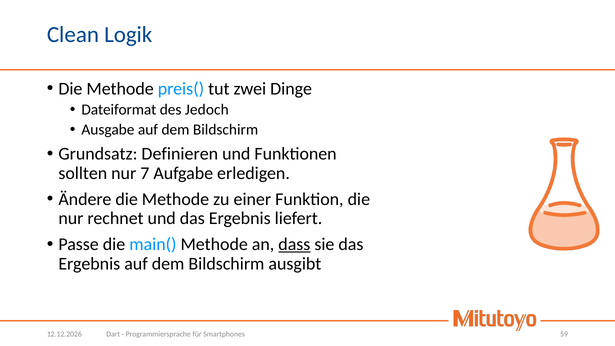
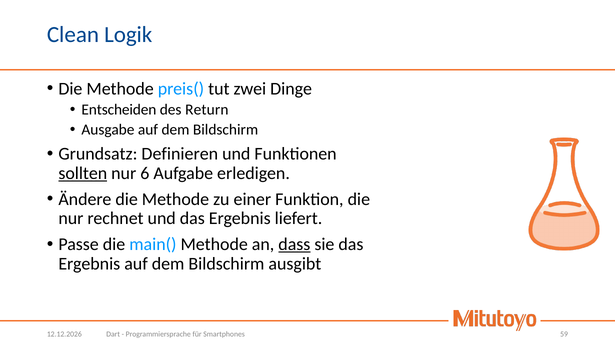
Dateiformat: Dateiformat -> Entscheiden (119, 110)
Jedoch: Jedoch -> Return (207, 110)
sollten underline: none -> present (83, 173)
7: 7 -> 6 (145, 173)
